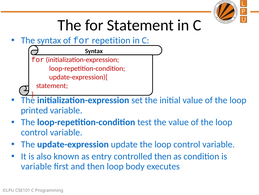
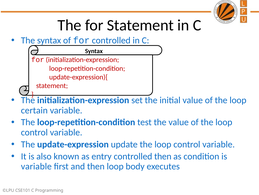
for repetition: repetition -> controlled (111, 40)
printed: printed -> certain (34, 110)
